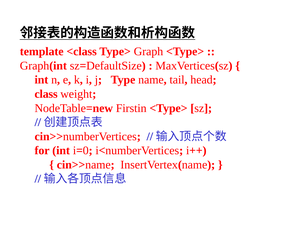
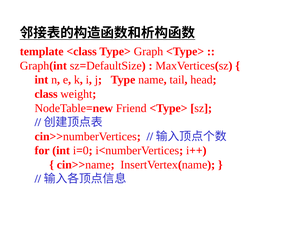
Firstin: Firstin -> Friend (131, 108)
